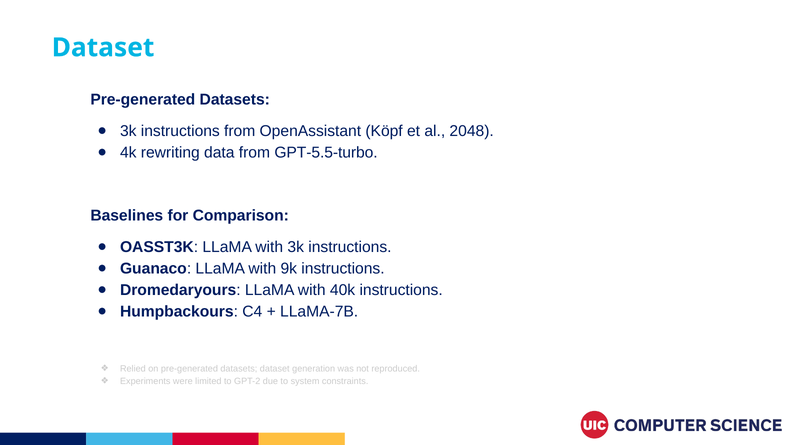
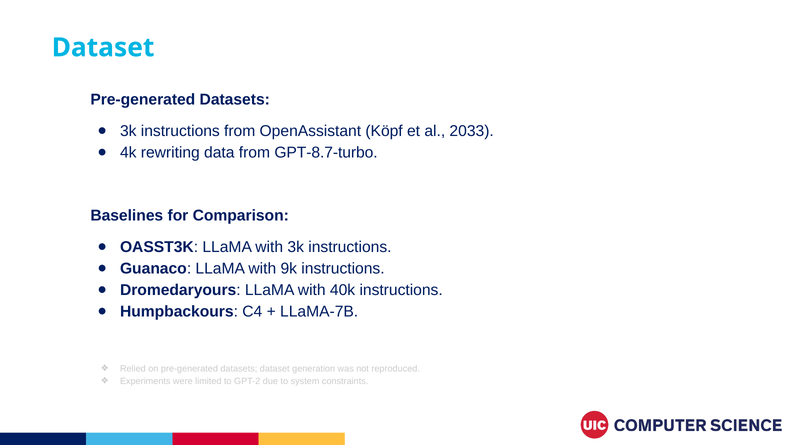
2048: 2048 -> 2033 (472, 131)
GPT-5.5-turbo: GPT-5.5-turbo -> GPT-8.7-turbo (326, 152)
